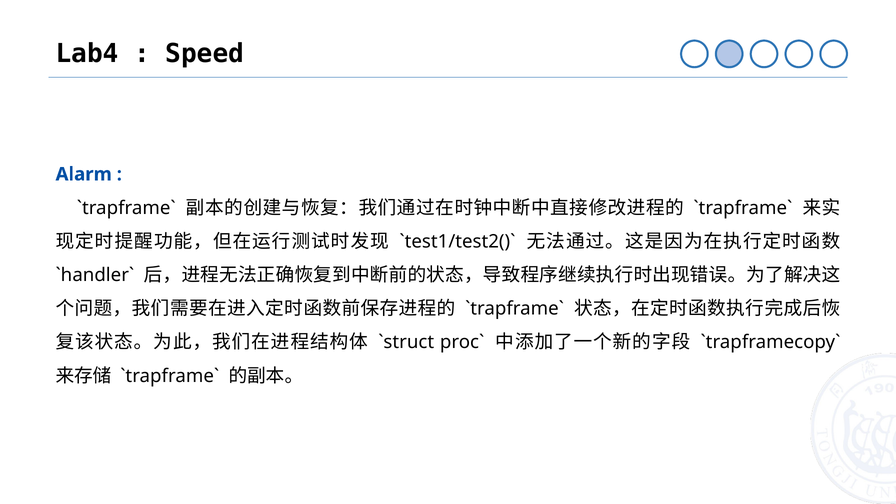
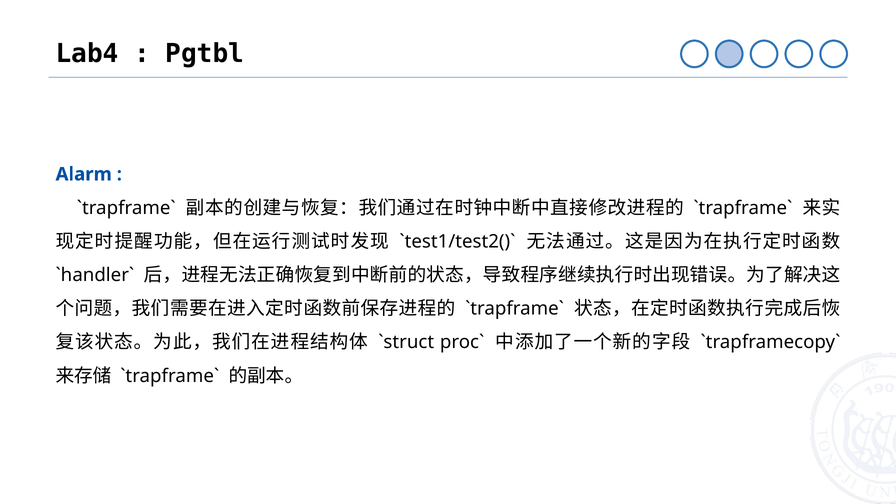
Speed: Speed -> Pgtbl (205, 54)
